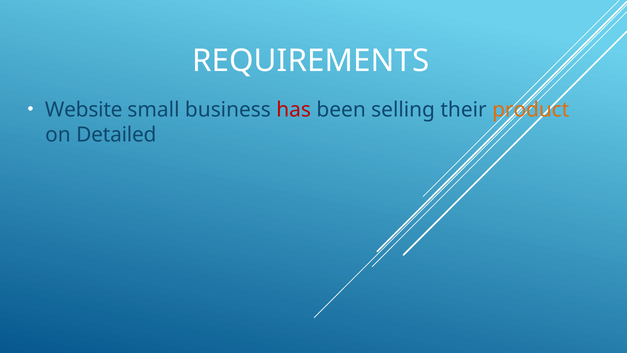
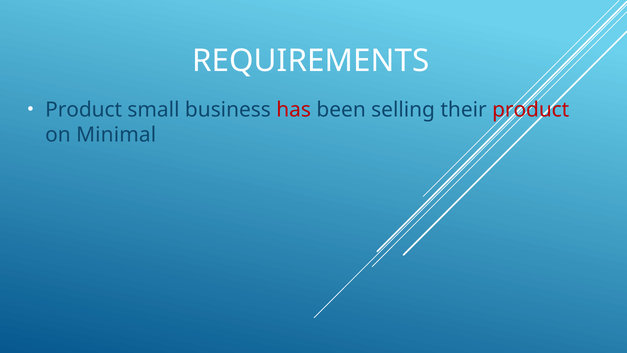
Website: Website -> Product (84, 110)
product colour: orange -> red (531, 110)
Detailed: Detailed -> Minimal (116, 135)
